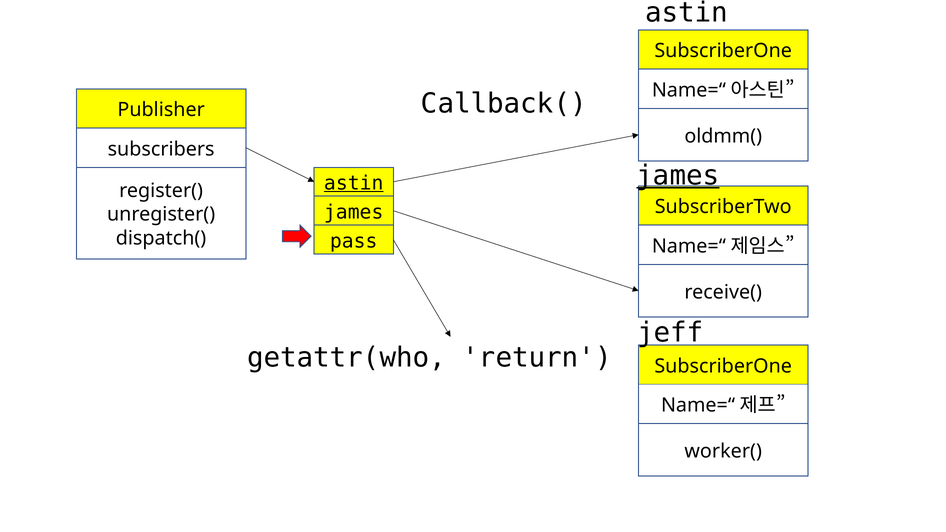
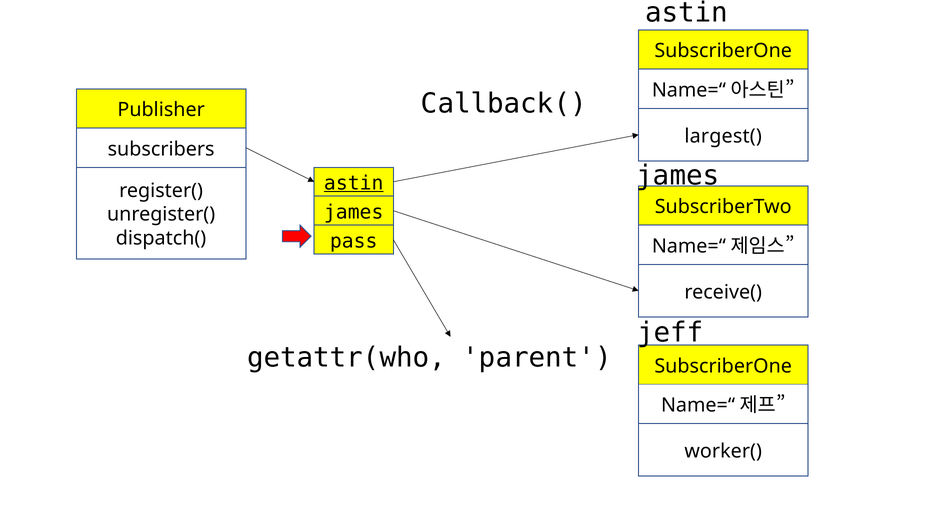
oldmm(: oldmm( -> largest( (723, 136)
james underline: present -> none (678, 176)
return: return -> parent (537, 358)
